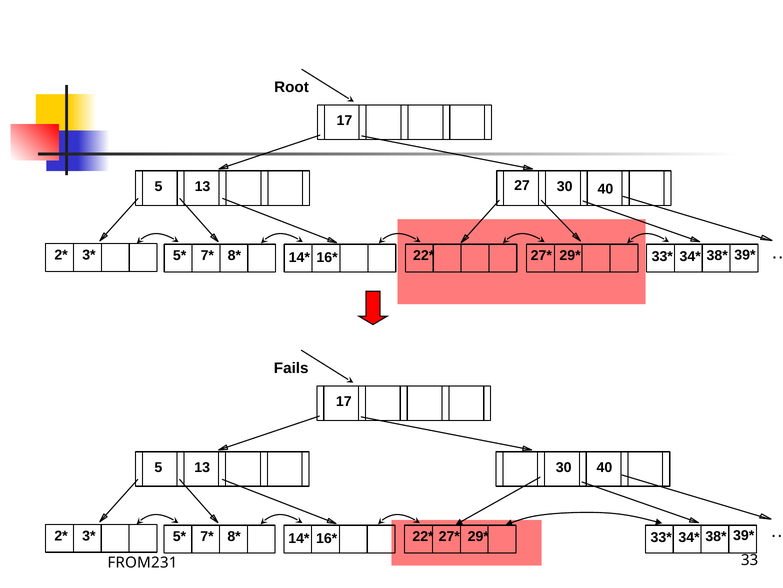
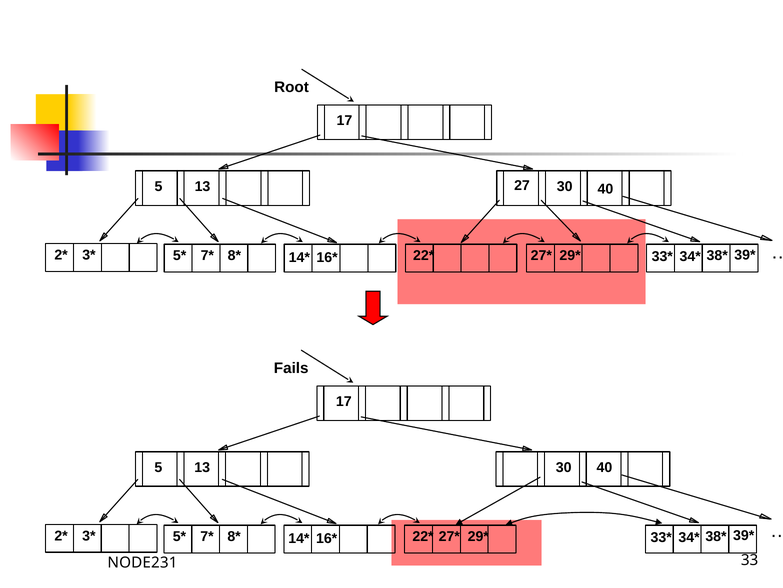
FROM231: FROM231 -> NODE231 (142, 562)
